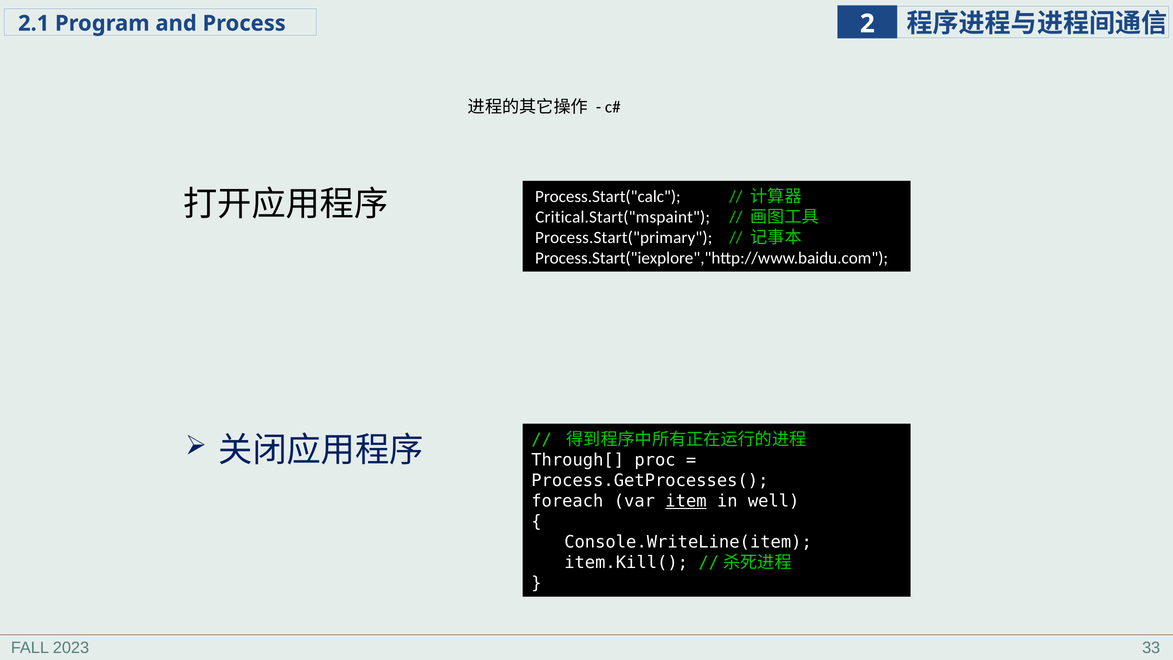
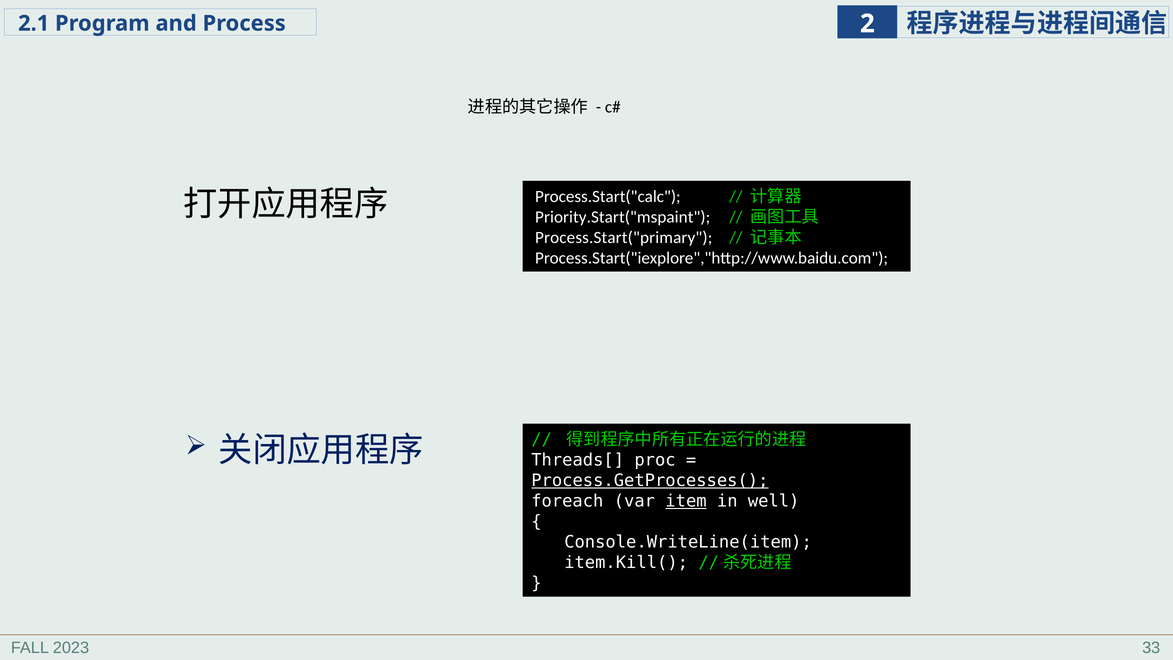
Critical.Start("mspaint: Critical.Start("mspaint -> Priority.Start("mspaint (623, 217)
Through[: Through[ -> Threads[ (578, 460)
Process.GetProcesses( underline: none -> present (650, 480)
